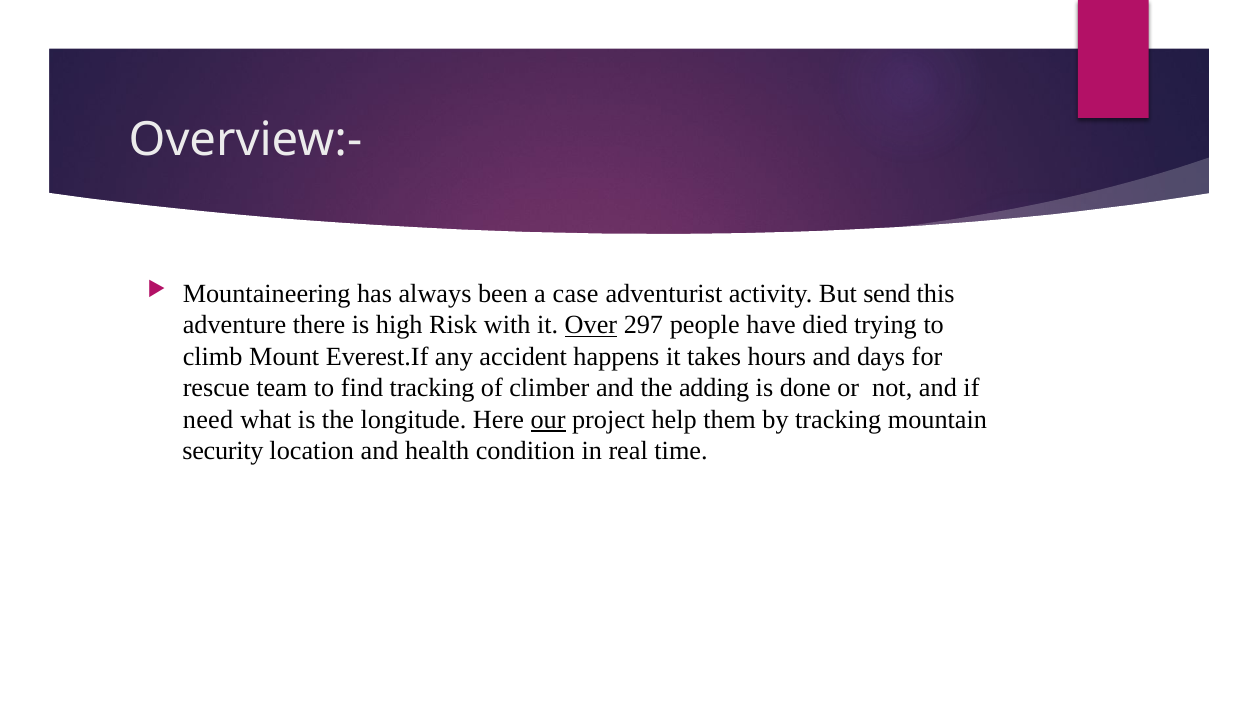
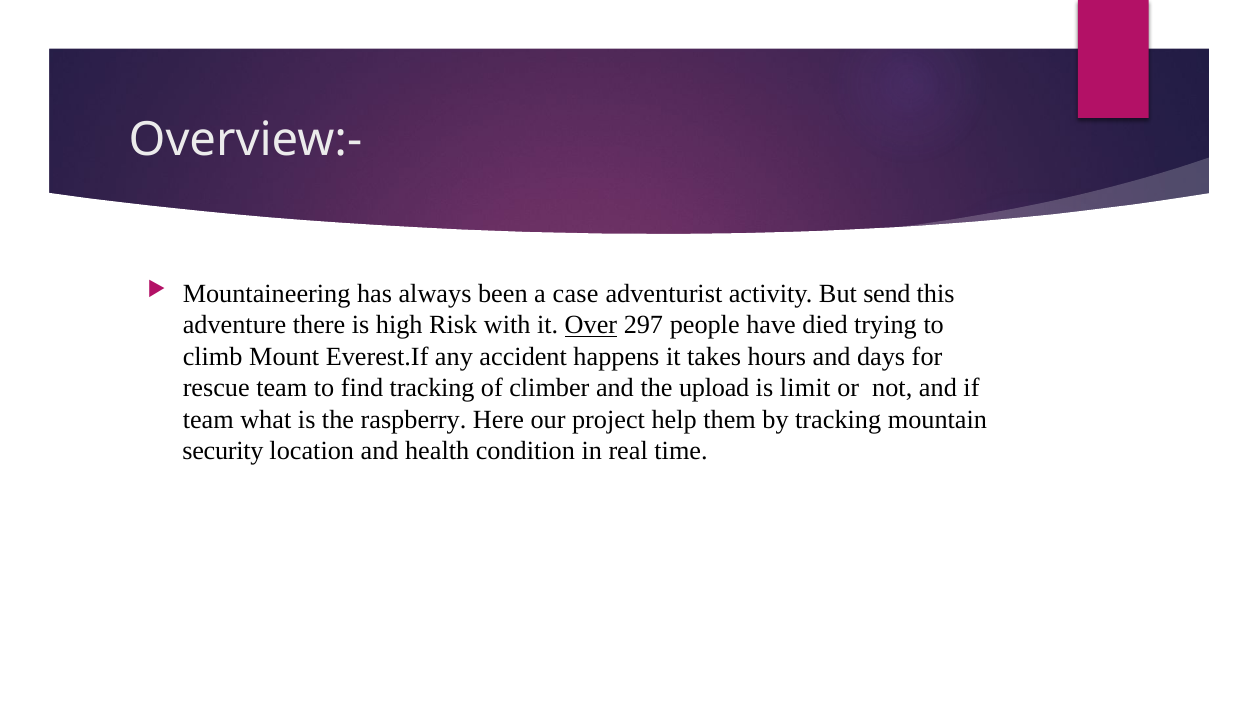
adding: adding -> upload (714, 388)
done: done -> limit (805, 388)
need: need -> team (208, 420)
longitude: longitude -> raspberry (413, 420)
our underline: present -> none (548, 420)
